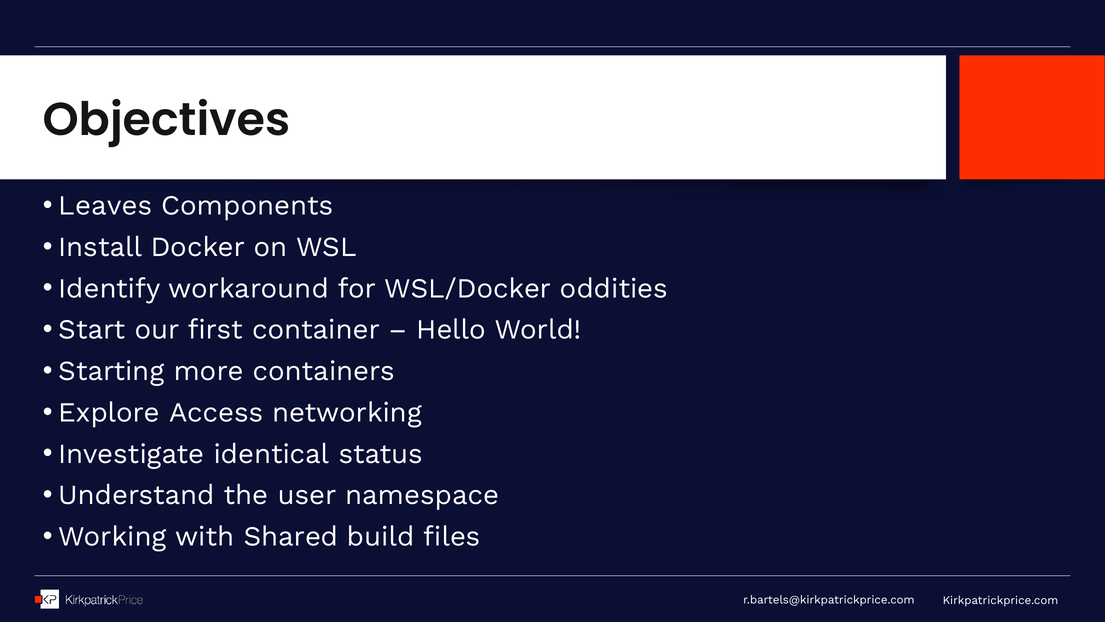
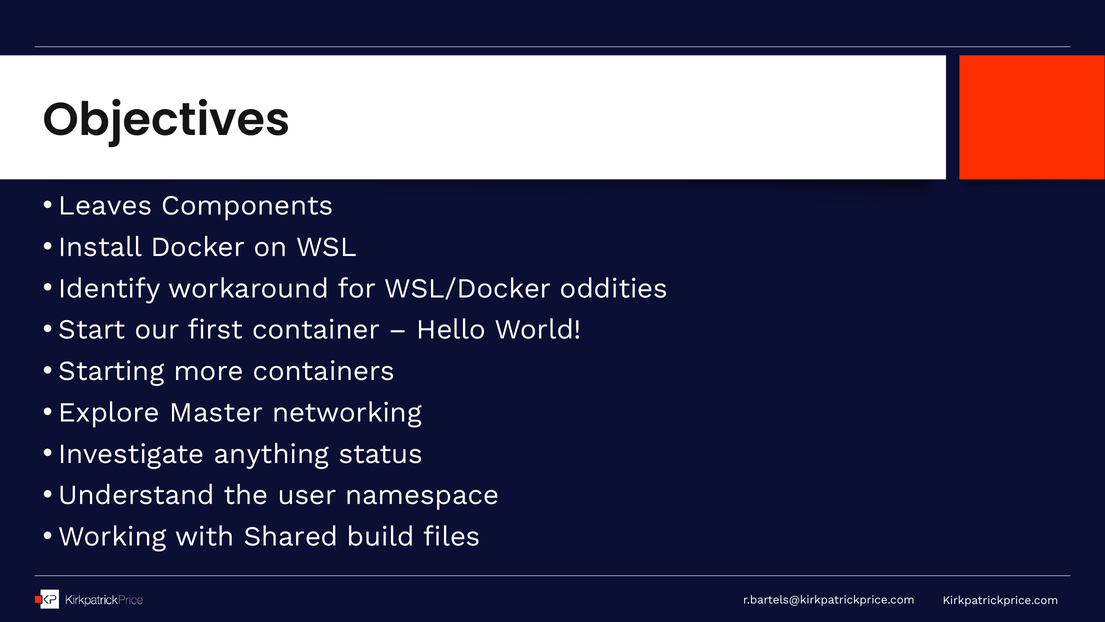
Access: Access -> Master (216, 412)
identical: identical -> anything (271, 454)
